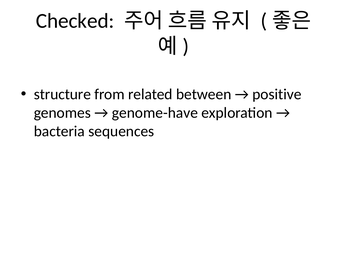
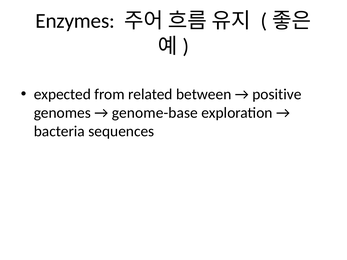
Checked: Checked -> Enzymes (75, 21)
structure: structure -> expected (62, 94)
genome-have: genome-have -> genome-base (155, 113)
